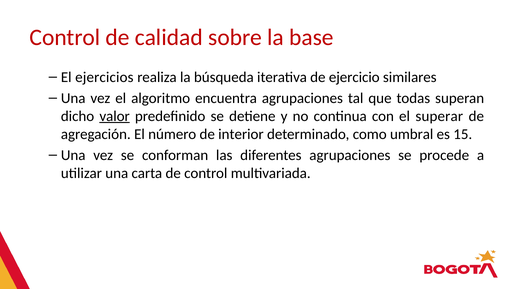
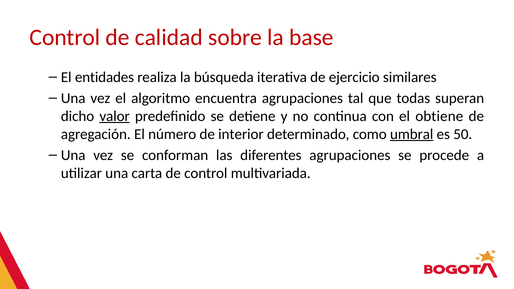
ejercicios: ejercicios -> entidades (104, 77)
superar: superar -> obtiene (439, 116)
umbral underline: none -> present (412, 134)
15: 15 -> 50 (463, 134)
